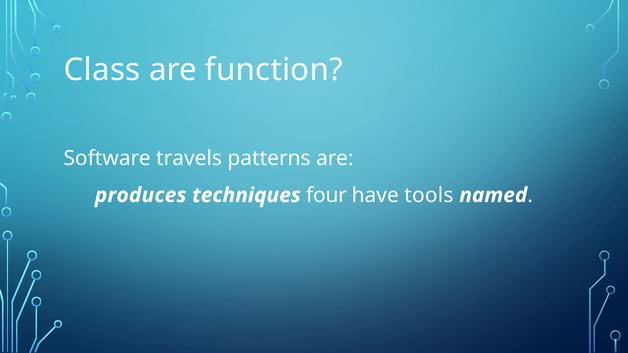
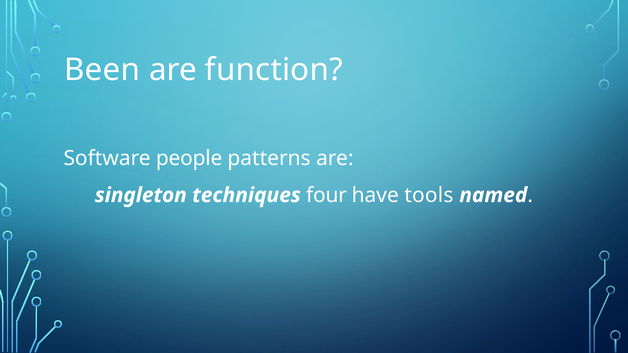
Class: Class -> Been (102, 70)
travels: travels -> people (189, 159)
produces: produces -> singleton (141, 195)
